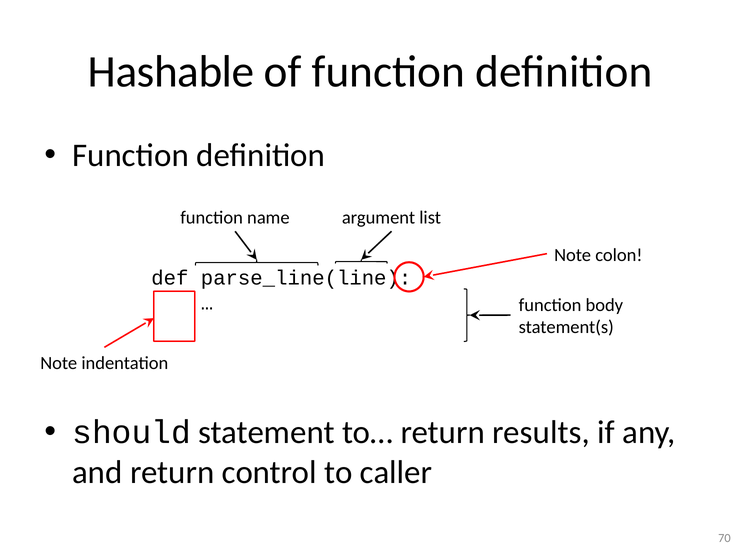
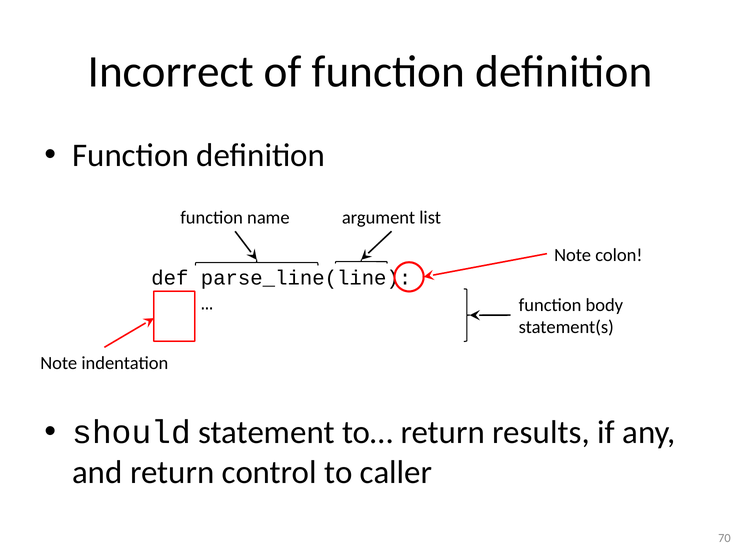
Hashable: Hashable -> Incorrect (171, 72)
